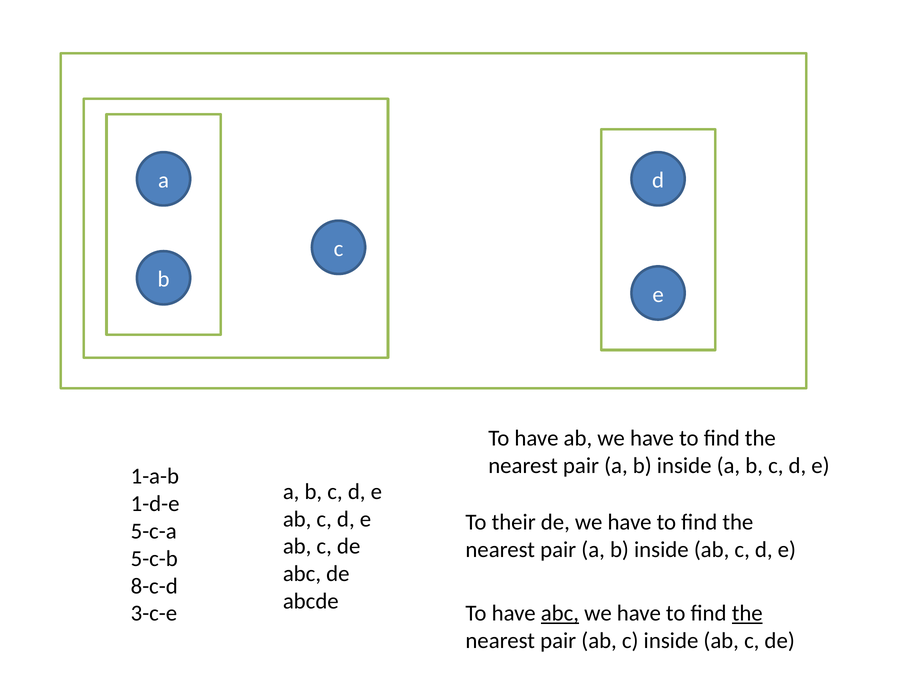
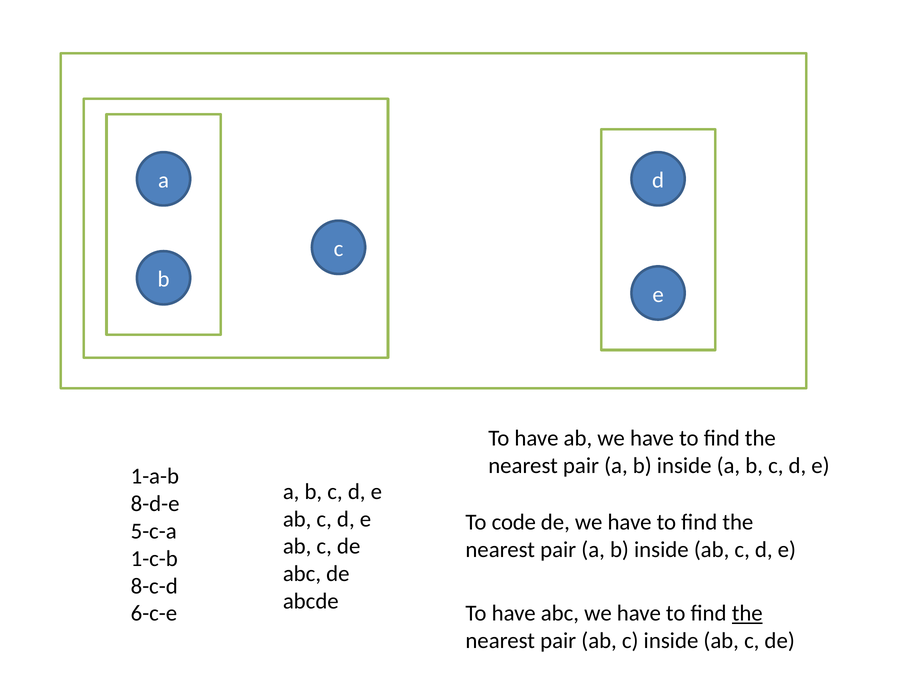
1-d-e: 1-d-e -> 8-d-e (155, 504)
their: their -> code (514, 522)
5-c-b: 5-c-b -> 1-c-b (154, 558)
3-c-e: 3-c-e -> 6-c-e (154, 613)
abc underline: present -> none (560, 613)
